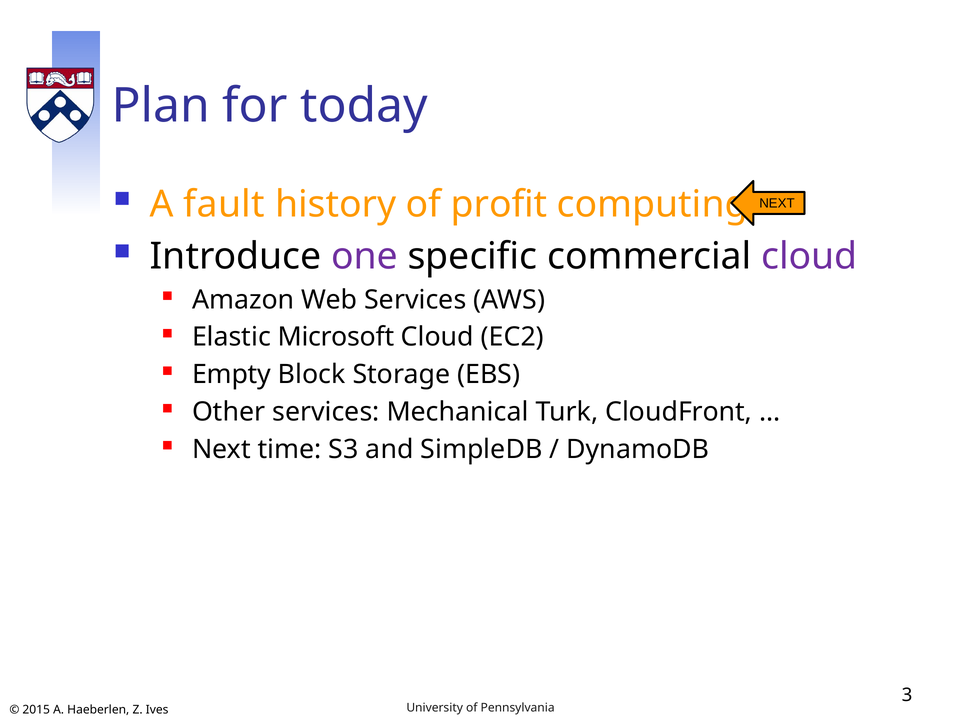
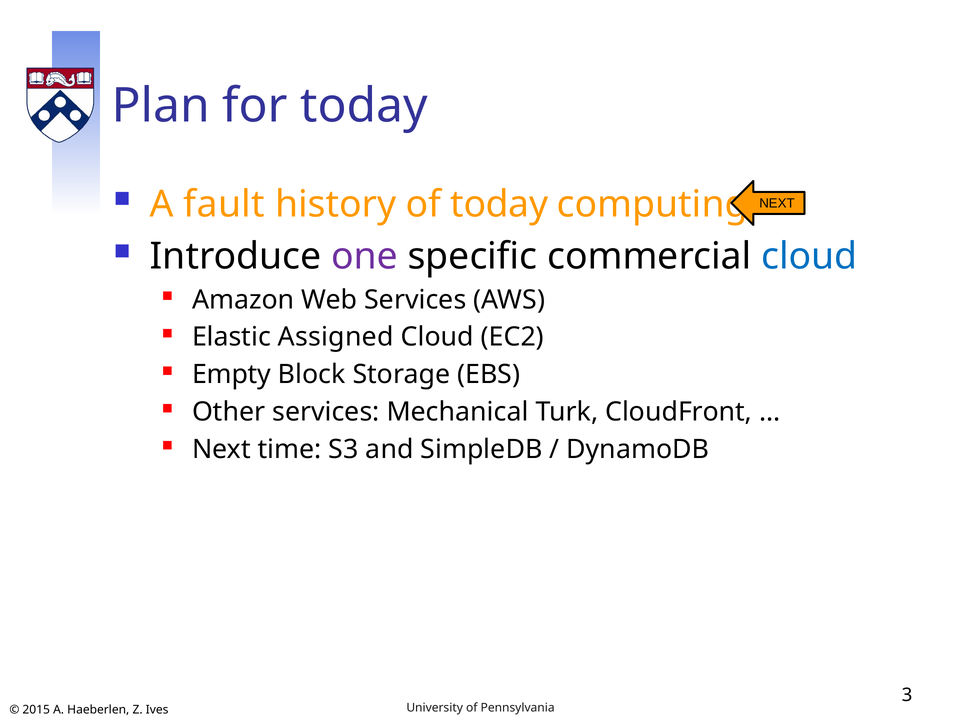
of profit: profit -> today (499, 204)
cloud colour: purple -> blue (809, 257)
Microsoft: Microsoft -> Assigned (336, 337)
